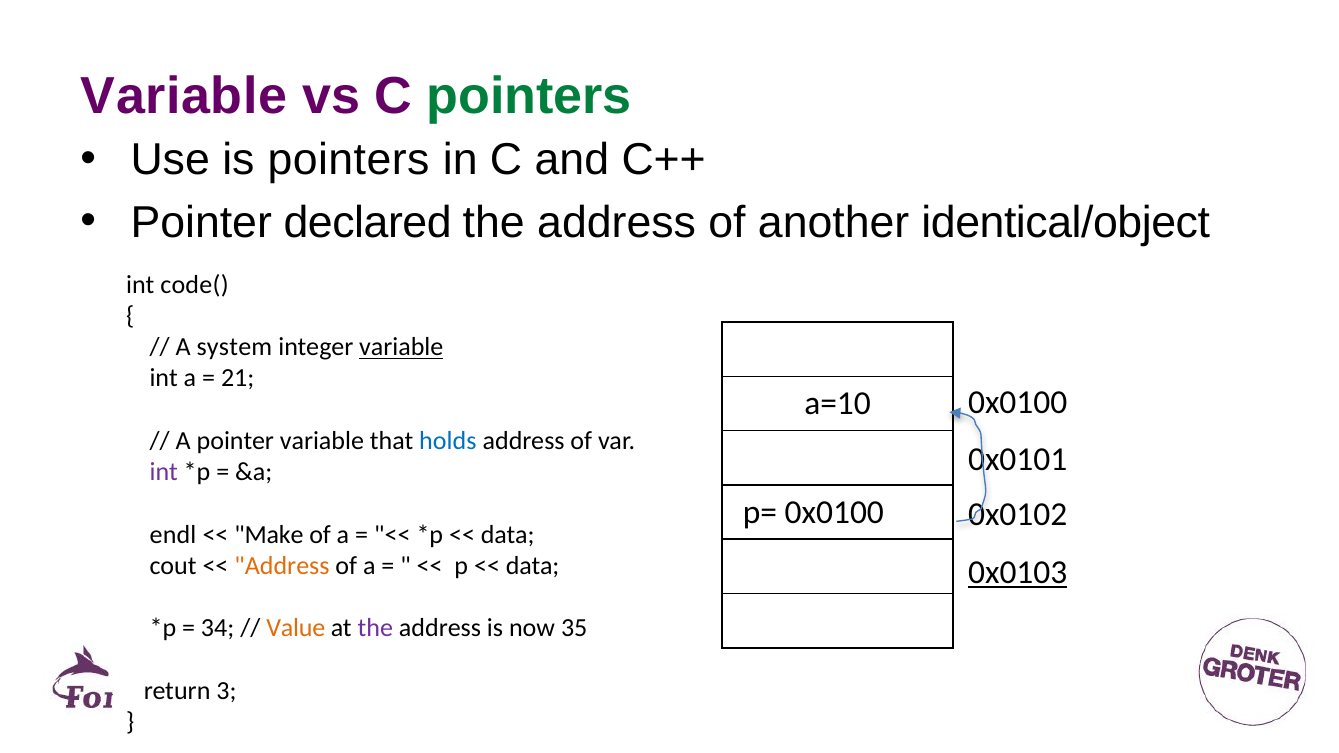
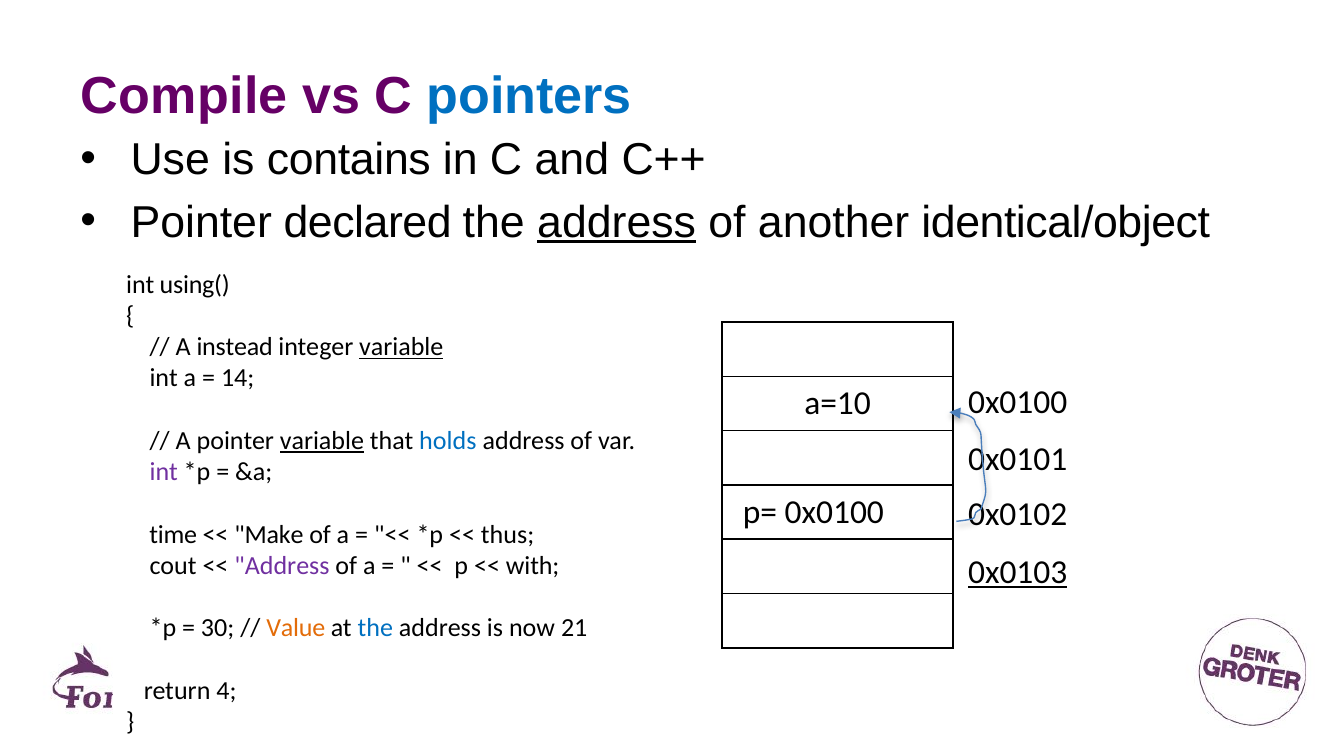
Variable: Variable -> Compile (184, 97)
pointers colour: green -> blue (529, 97)
is pointers: pointers -> contains (349, 160)
address underline: none -> present (617, 223)
code(: code( -> using( (195, 285)
system: system -> instead (235, 347)
21: 21 -> 14 (238, 378)
variable underline: none -> present (322, 441)
endl: endl -> time (173, 535)
data: data -> thus (508, 535)
Address colour: orange -> purple (282, 566)
data: data -> with (533, 566)
34: 34 -> 30 (218, 629)
the colour: purple -> blue (375, 629)
35: 35 -> 21 (574, 629)
3: 3 -> 4 (227, 691)
